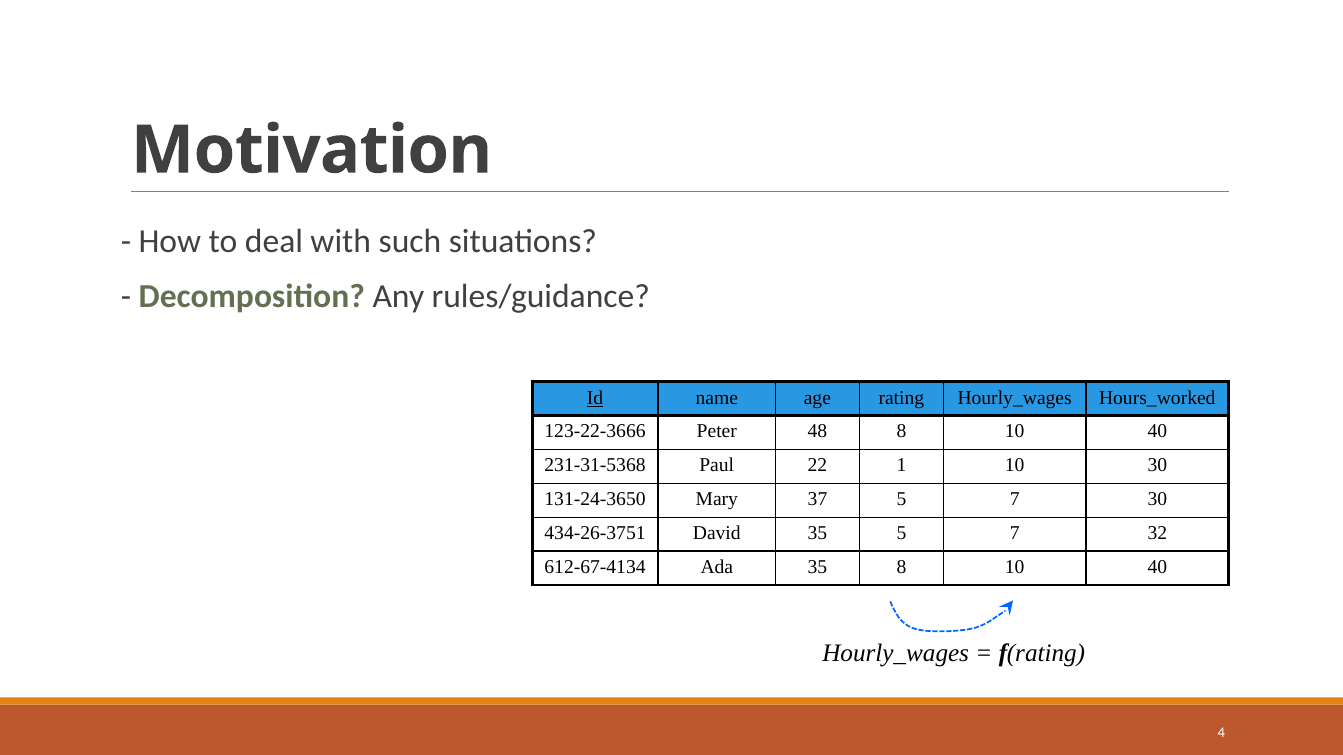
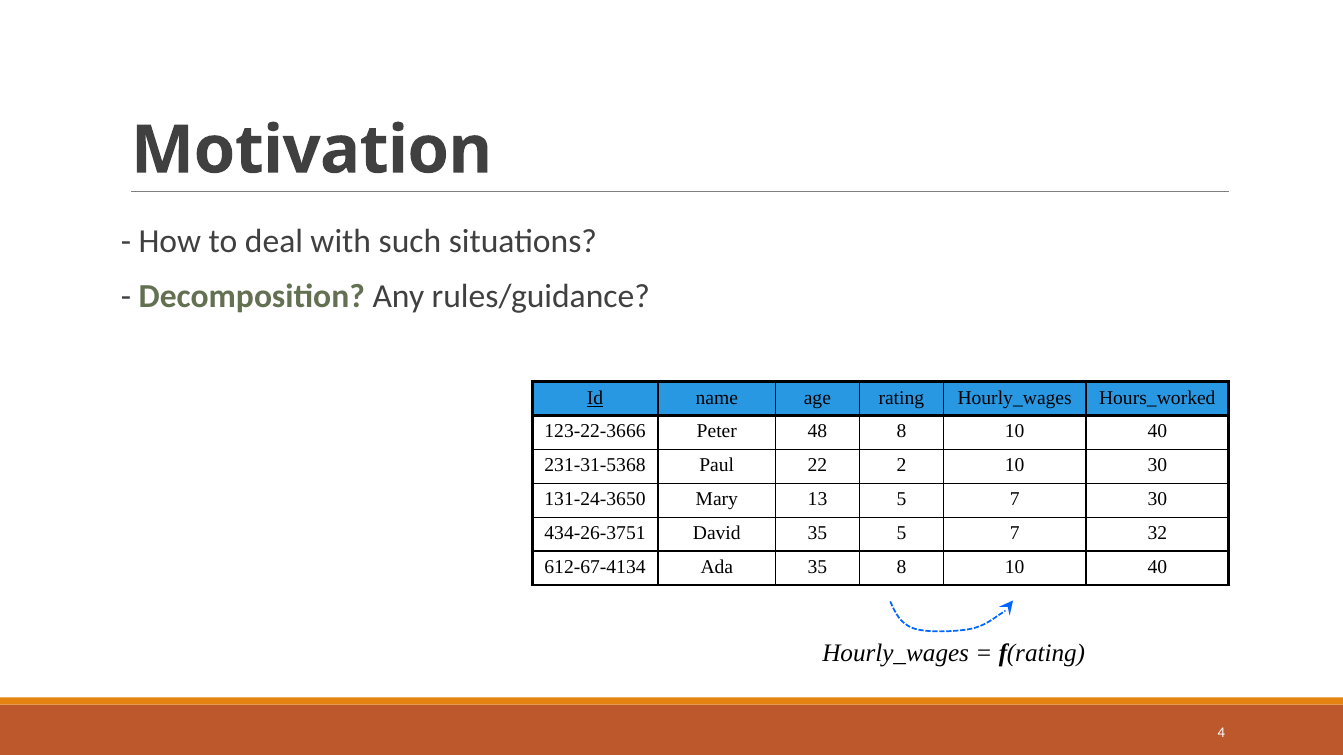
1: 1 -> 2 (901, 466)
37: 37 -> 13 (818, 500)
